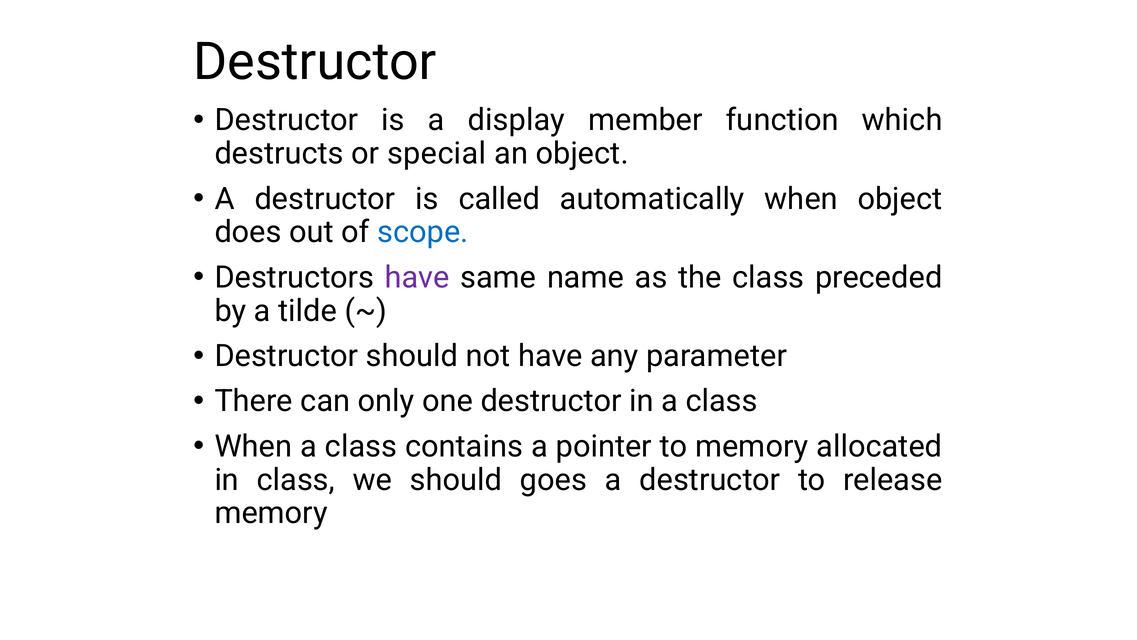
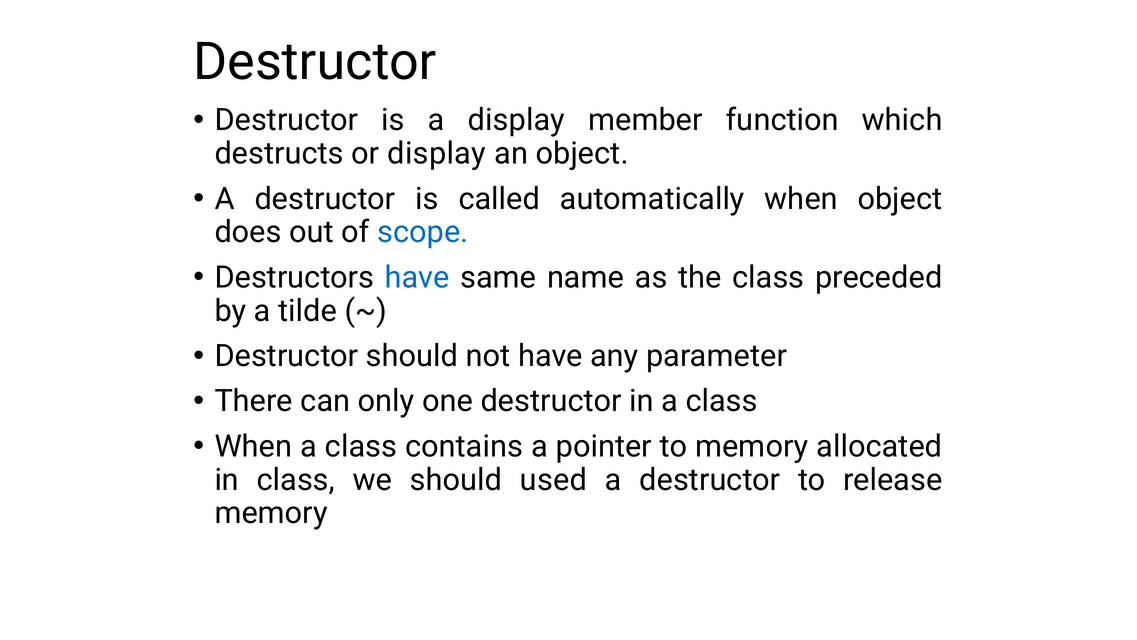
or special: special -> display (437, 154)
have colour: purple -> blue (417, 277)
goes: goes -> used (553, 480)
